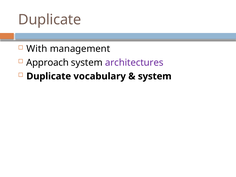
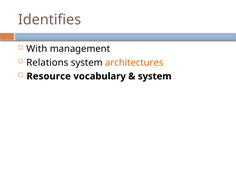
Duplicate: Duplicate -> Identifies (50, 20)
Approach: Approach -> Relations (47, 63)
architectures colour: purple -> orange (134, 63)
Duplicate: Duplicate -> Resource (49, 76)
